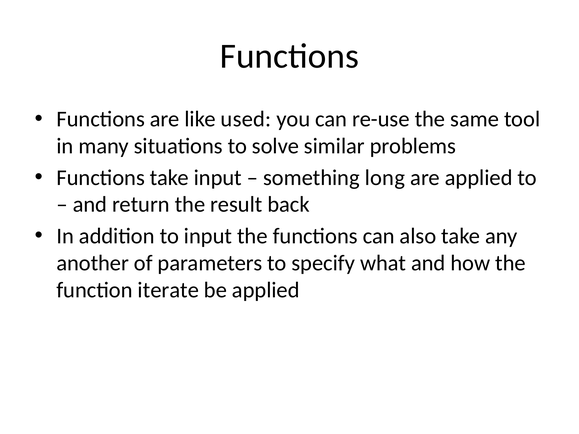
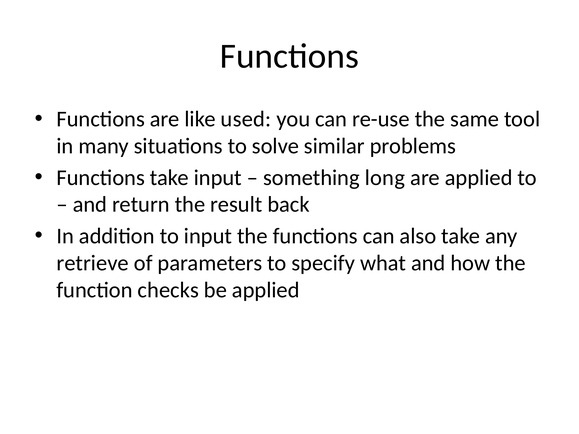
another: another -> retrieve (93, 263)
iterate: iterate -> checks (168, 290)
